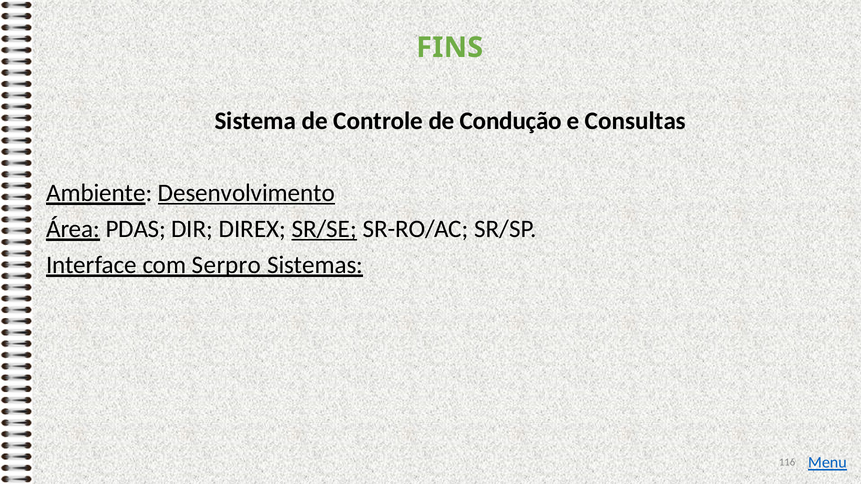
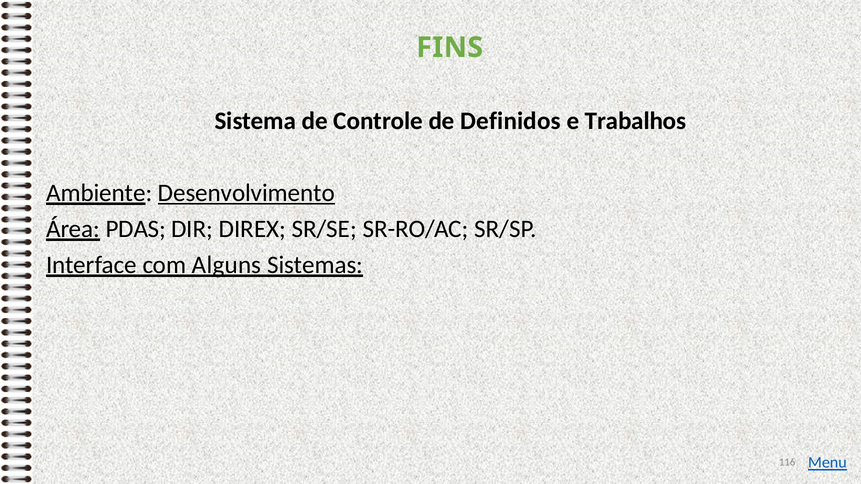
Condução: Condução -> Definidos (511, 121)
Consultas: Consultas -> Trabalhos (636, 121)
SR/SE underline: present -> none (324, 229)
Serpro: Serpro -> Alguns (227, 265)
